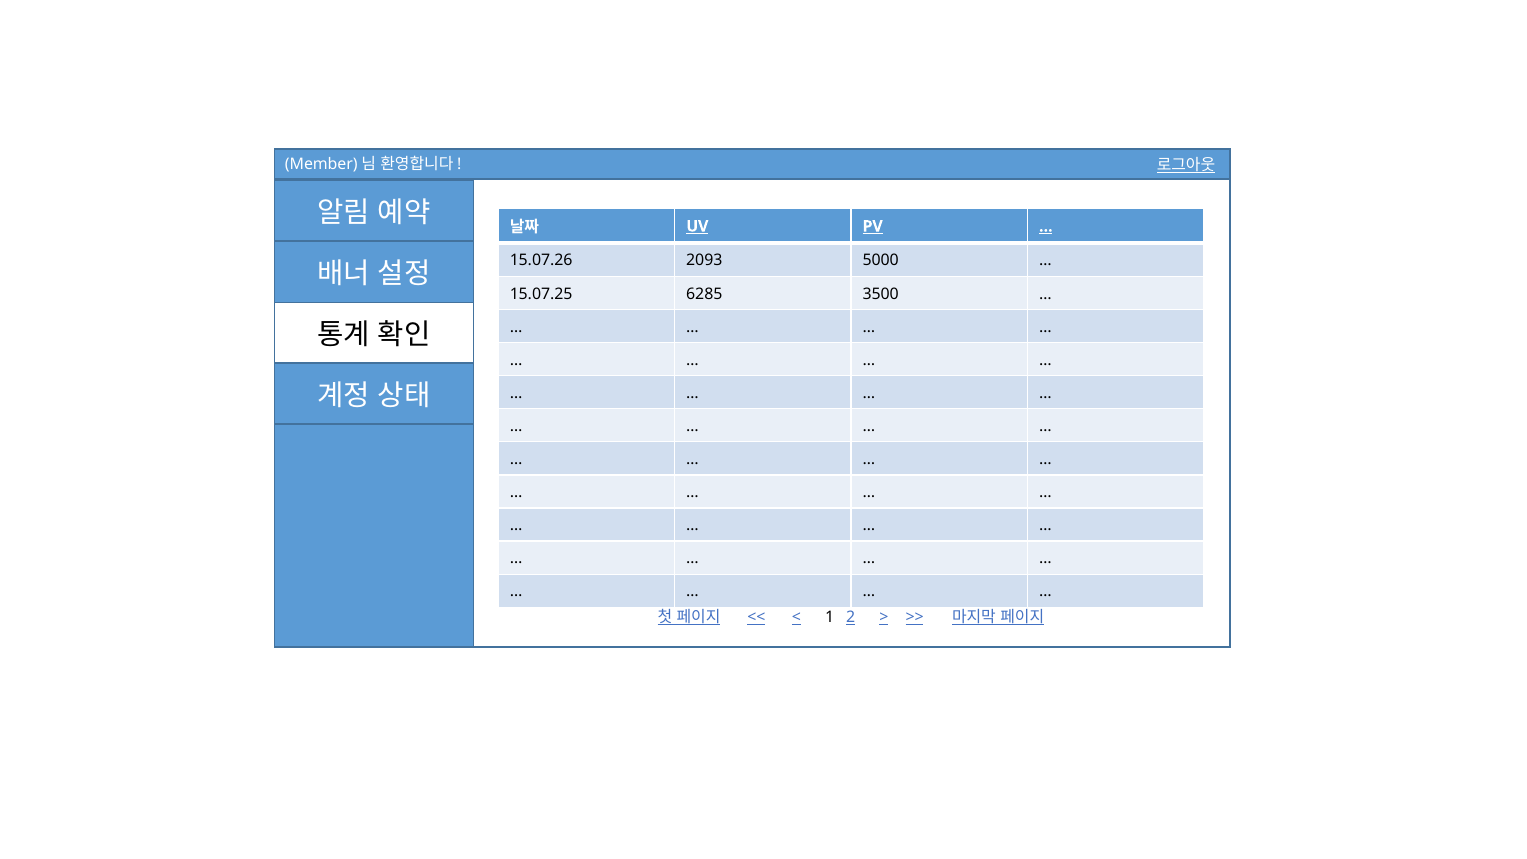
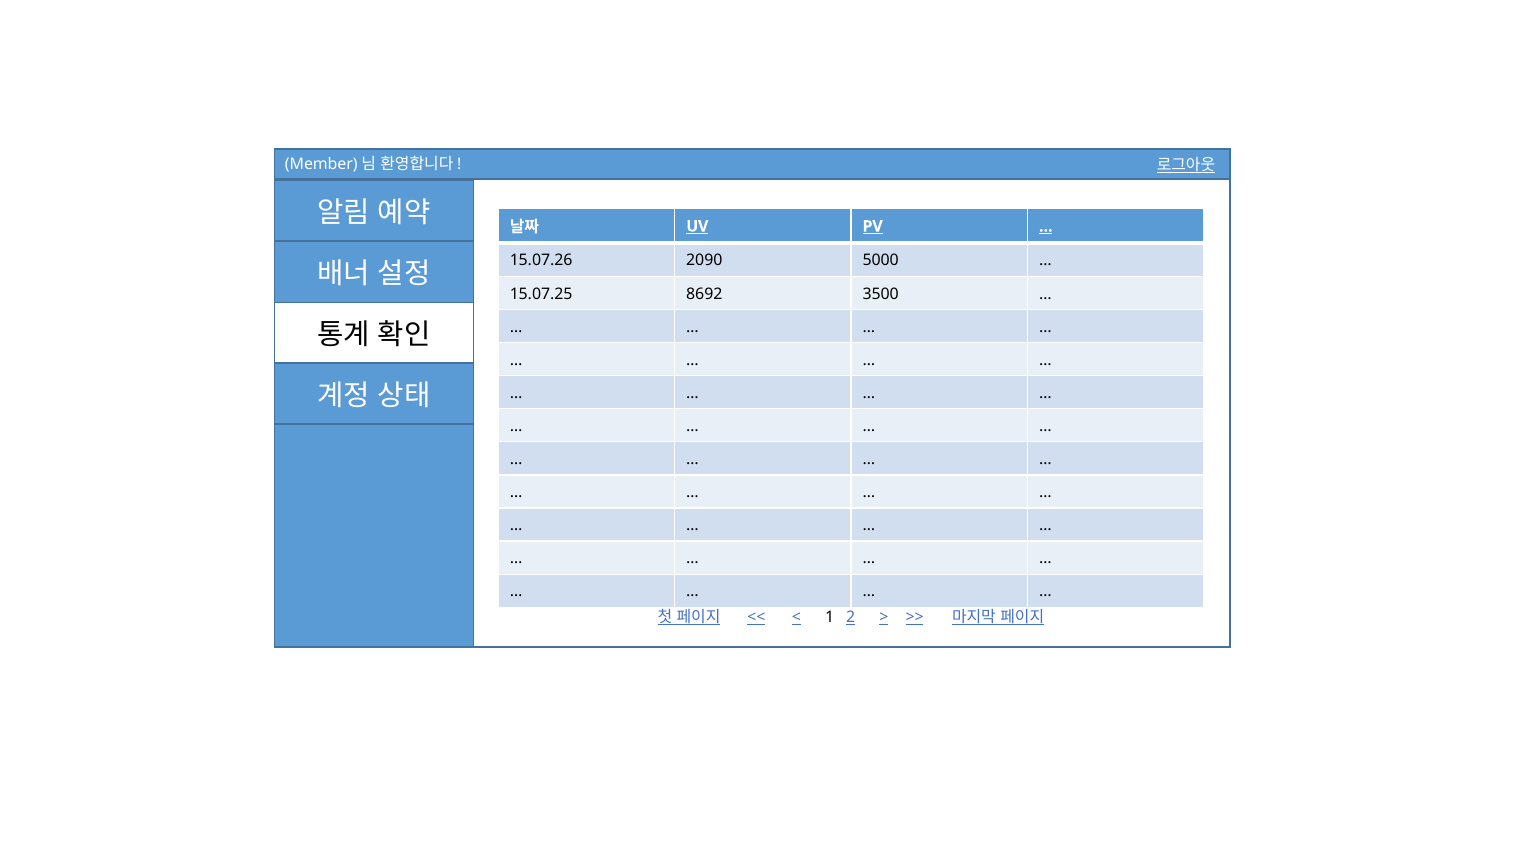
2093: 2093 -> 2090 (704, 261)
6285: 6285 -> 8692 (704, 294)
